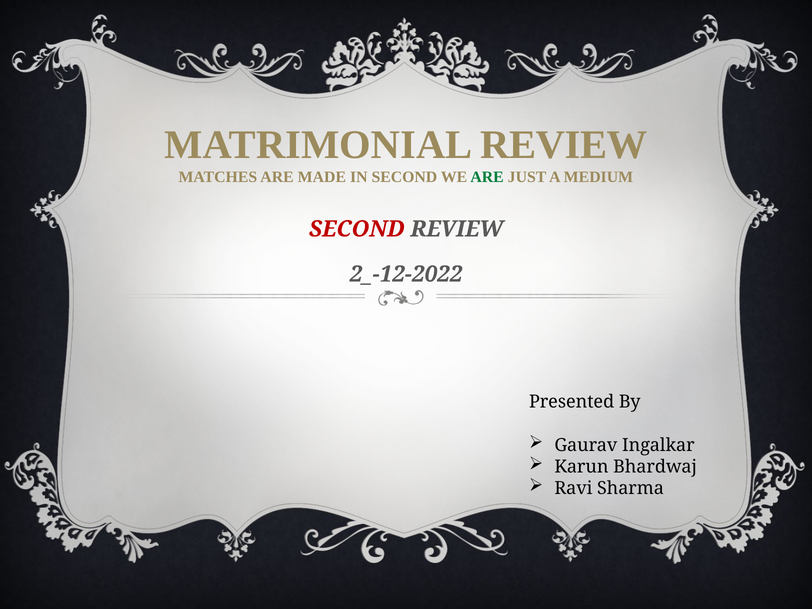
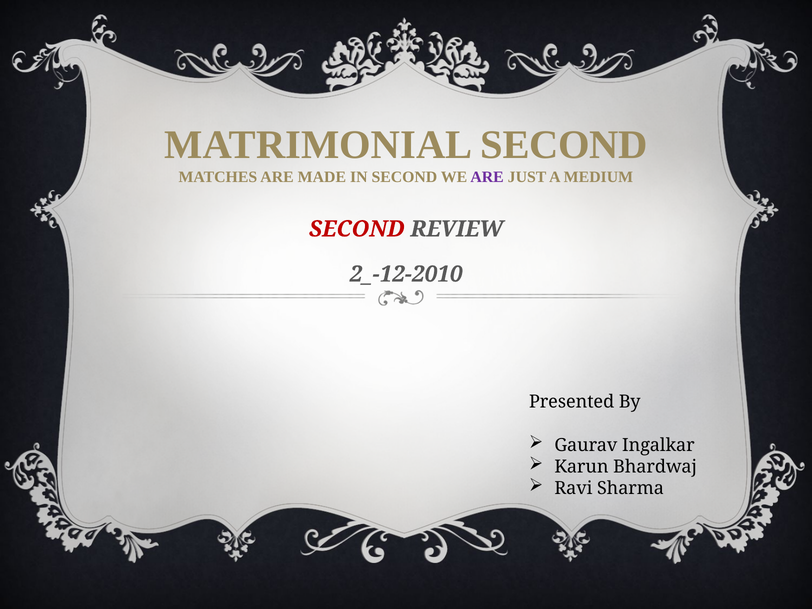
MATRIMONIAL REVIEW: REVIEW -> SECOND (564, 145)
ARE colour: green -> purple (487, 177)
2_-12-2022: 2_-12-2022 -> 2_-12-2010 (406, 274)
